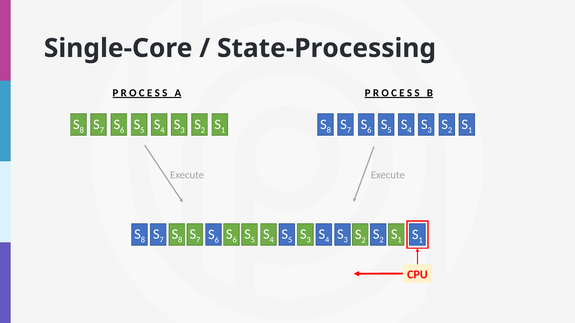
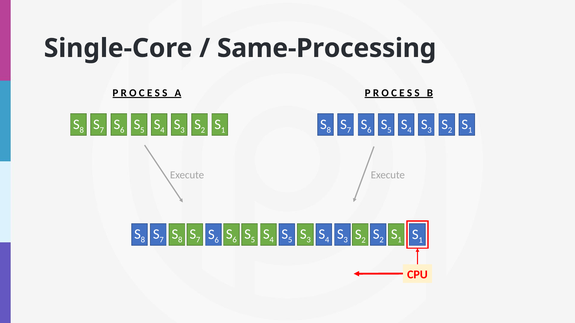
State-Processing: State-Processing -> Same-Processing (327, 48)
